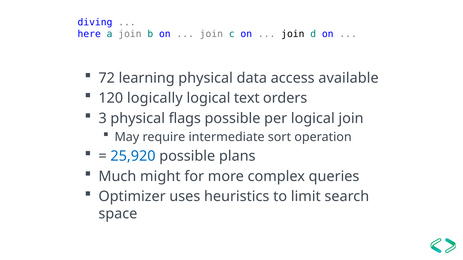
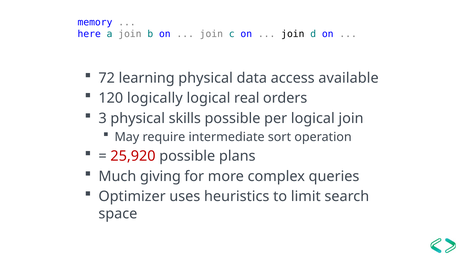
diving: diving -> memory (95, 22)
text: text -> real (247, 98)
flags: flags -> skills (185, 119)
25,920 colour: blue -> red (133, 156)
might: might -> giving (160, 177)
